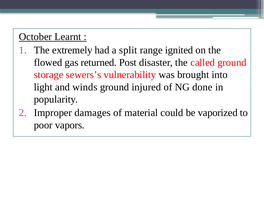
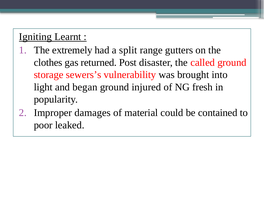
October: October -> Igniting (35, 37)
ignited: ignited -> gutters (179, 50)
flowed: flowed -> clothes (48, 62)
winds: winds -> began (85, 87)
done: done -> fresh (202, 87)
vaporized: vaporized -> contained (218, 113)
vapors: vapors -> leaked (70, 125)
